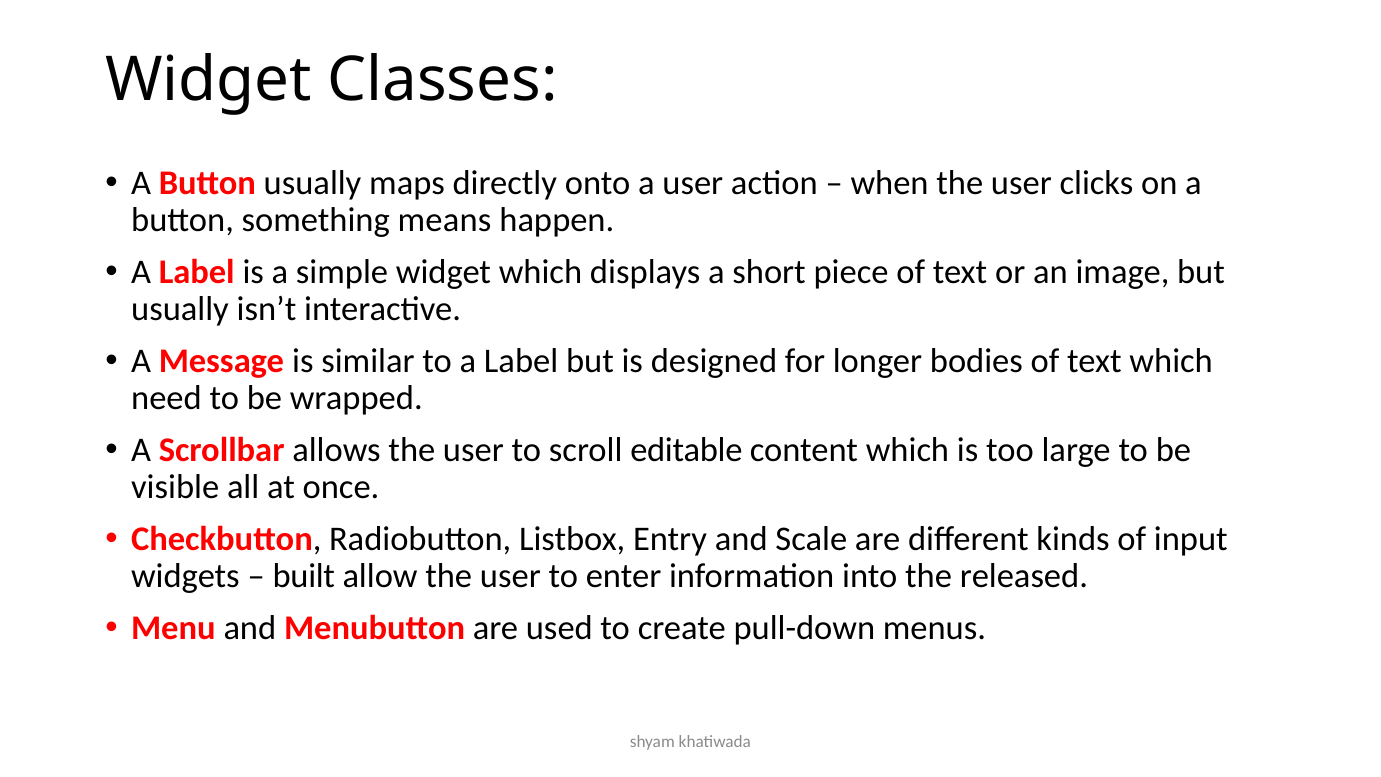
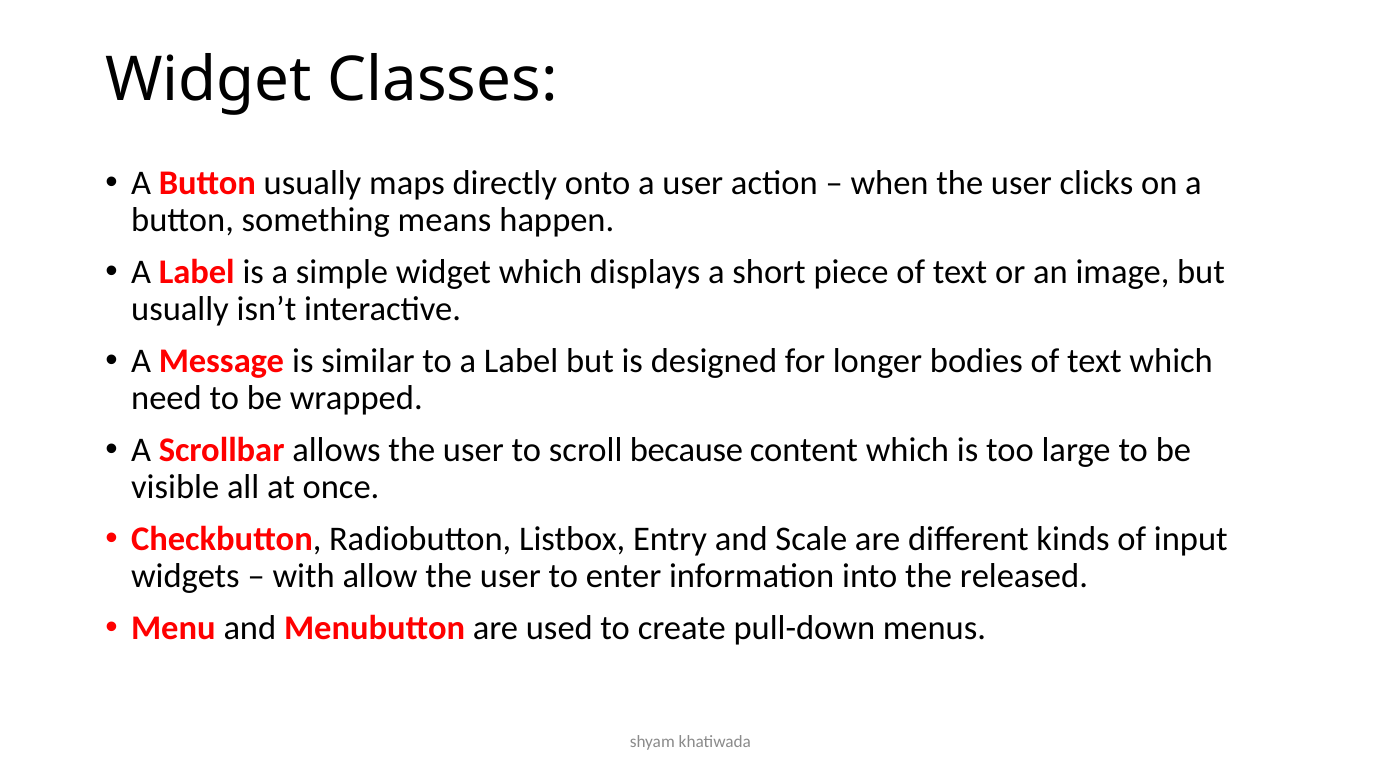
editable: editable -> because (686, 450)
built: built -> with (304, 576)
